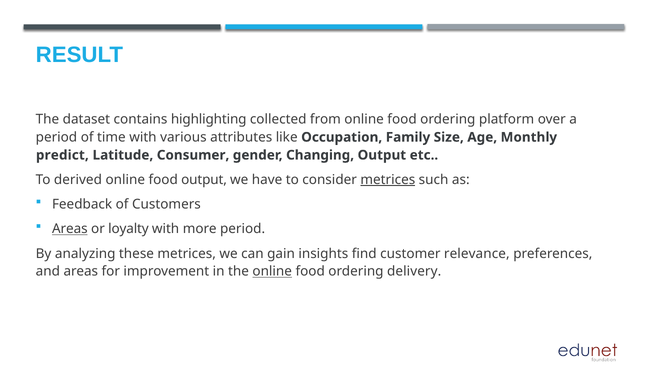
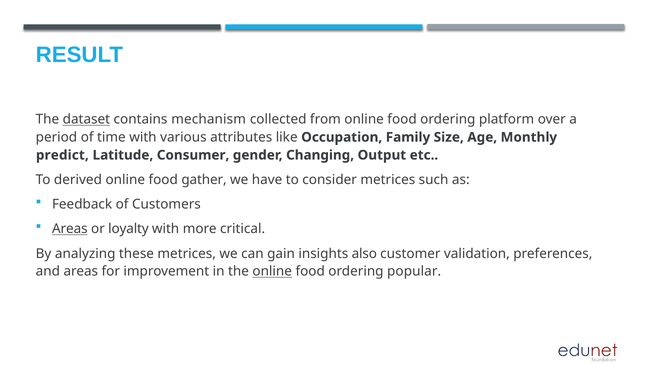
dataset underline: none -> present (86, 119)
highlighting: highlighting -> mechanism (209, 119)
food output: output -> gather (204, 179)
metrices underline: present -> none (388, 179)
more period: period -> critical (243, 229)
find: find -> also (364, 253)
relevance: relevance -> validation (477, 253)
delivery: delivery -> popular (414, 271)
